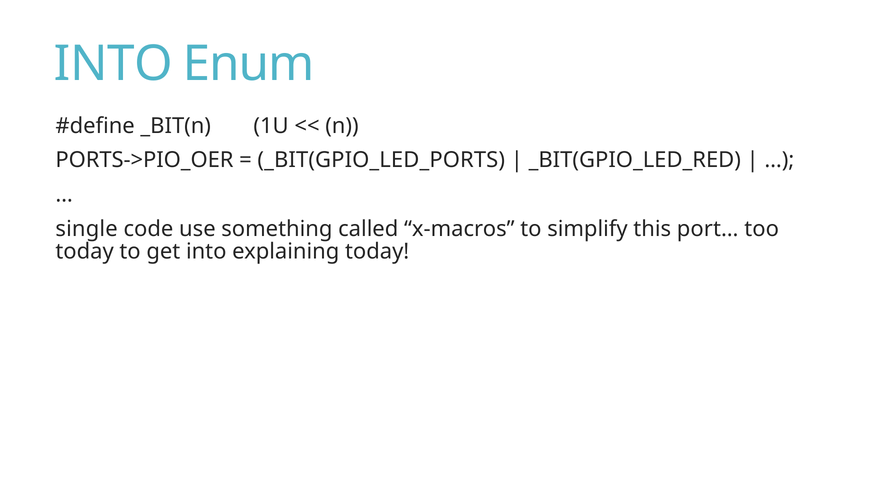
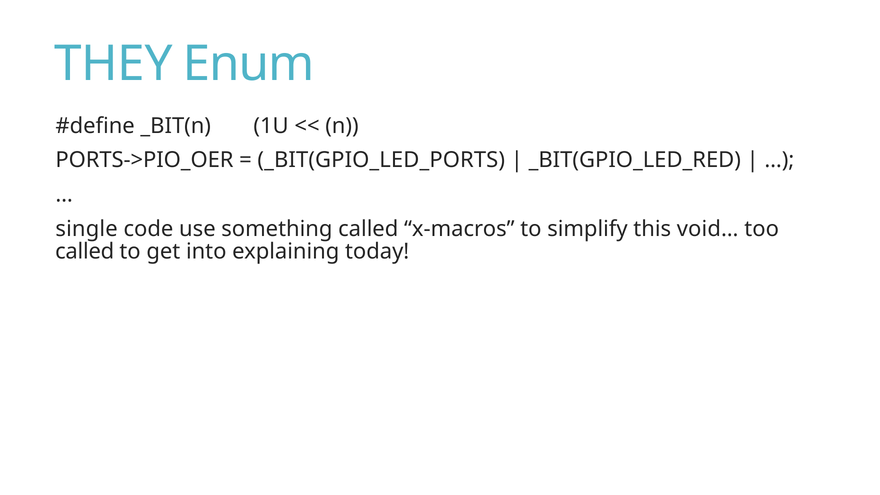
INTO: INTO -> THEY (113, 64)
port…: port… -> void… (708, 229)
today: today -> called (85, 251)
